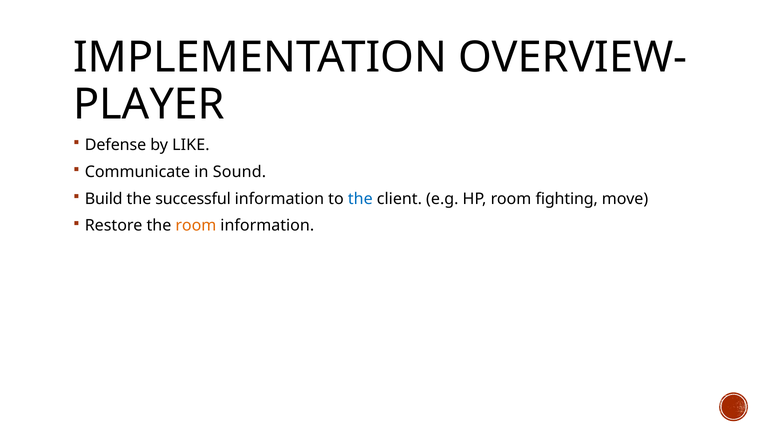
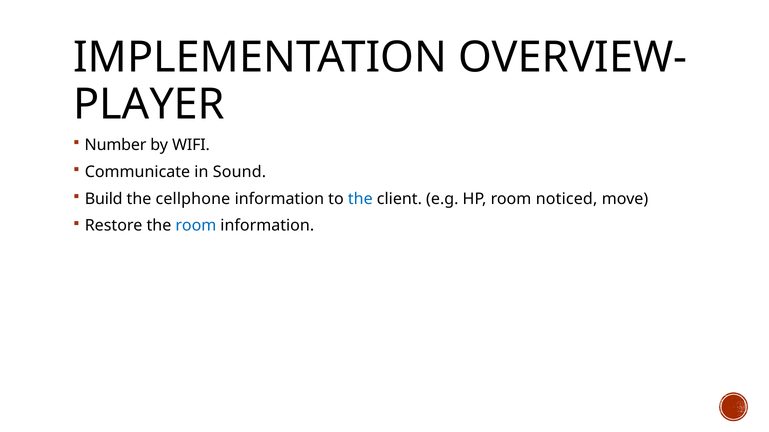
Defense: Defense -> Number (116, 145)
LIKE: LIKE -> WIFI (191, 145)
successful: successful -> cellphone (193, 199)
fighting: fighting -> noticed (567, 199)
room colour: orange -> blue (196, 226)
